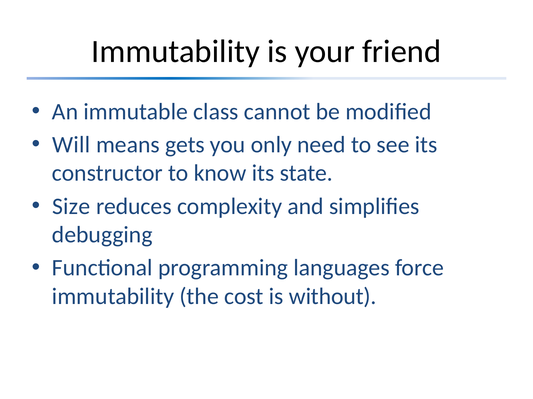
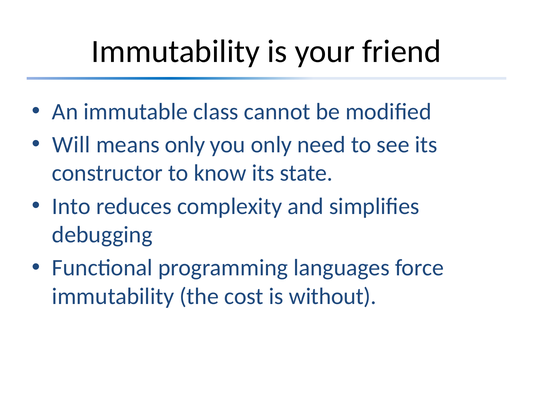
means gets: gets -> only (185, 145)
Size: Size -> Into (71, 207)
